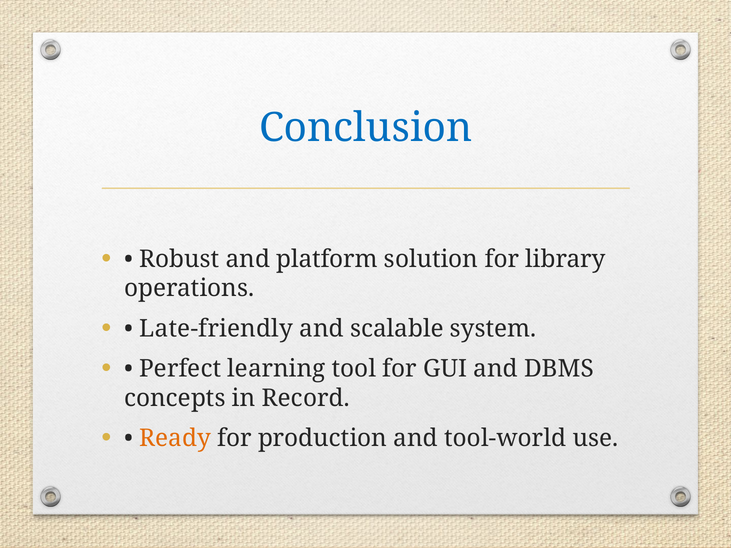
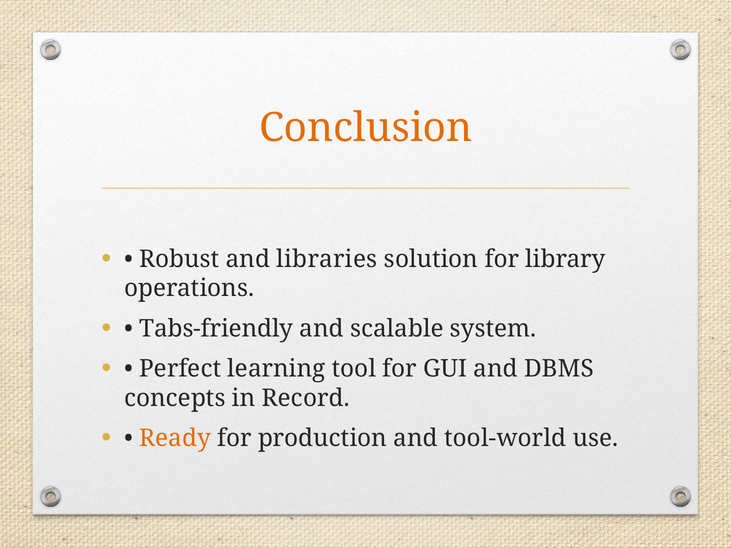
Conclusion colour: blue -> orange (366, 128)
platform: platform -> libraries (327, 259)
Late-friendly: Late-friendly -> Tabs-friendly (216, 329)
